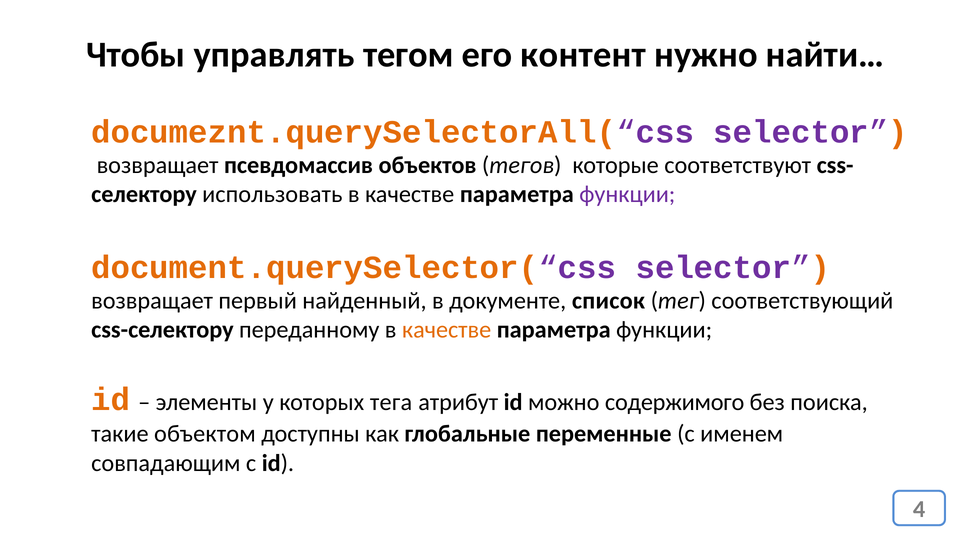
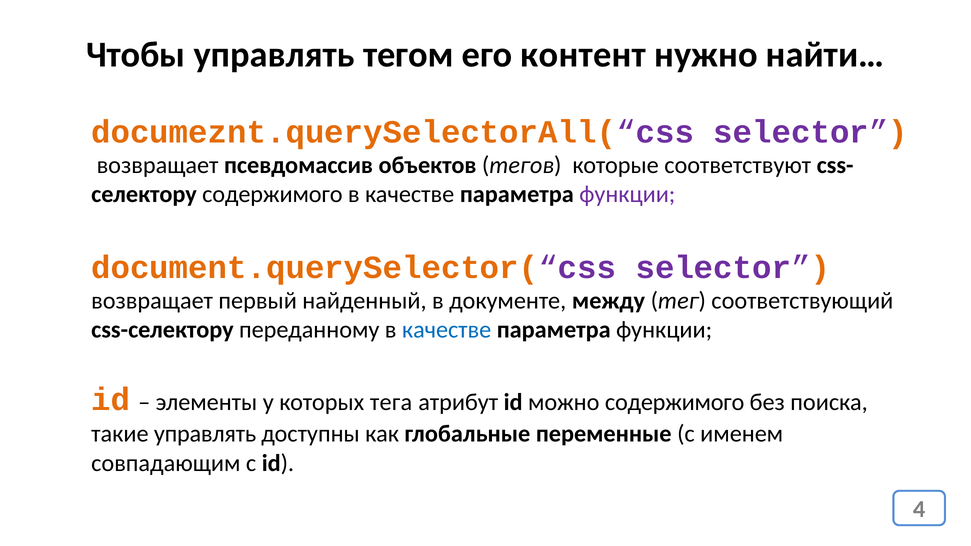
использовать: использовать -> содержимого (272, 195)
список: список -> между (609, 301)
качестве colour: orange -> blue (447, 330)
такие объектом: объектом -> управлять (205, 434)
